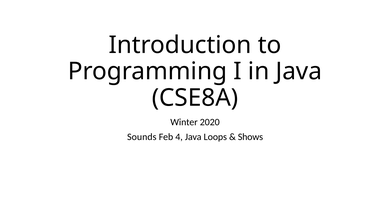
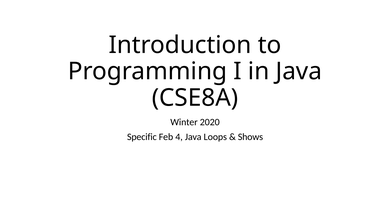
Sounds: Sounds -> Specific (142, 136)
